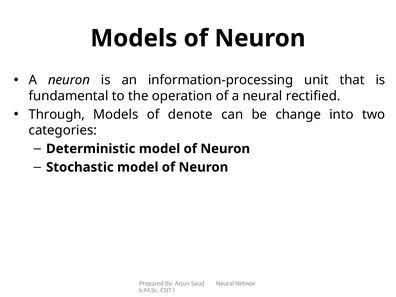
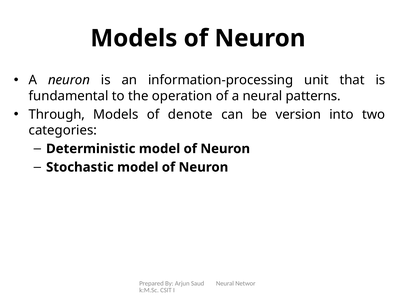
rectified: rectified -> patterns (313, 96)
change: change -> version (298, 114)
